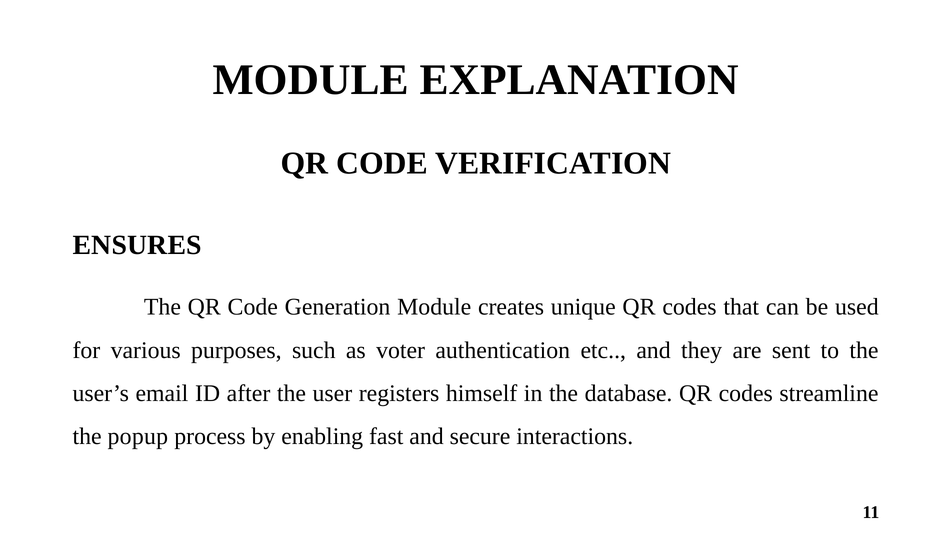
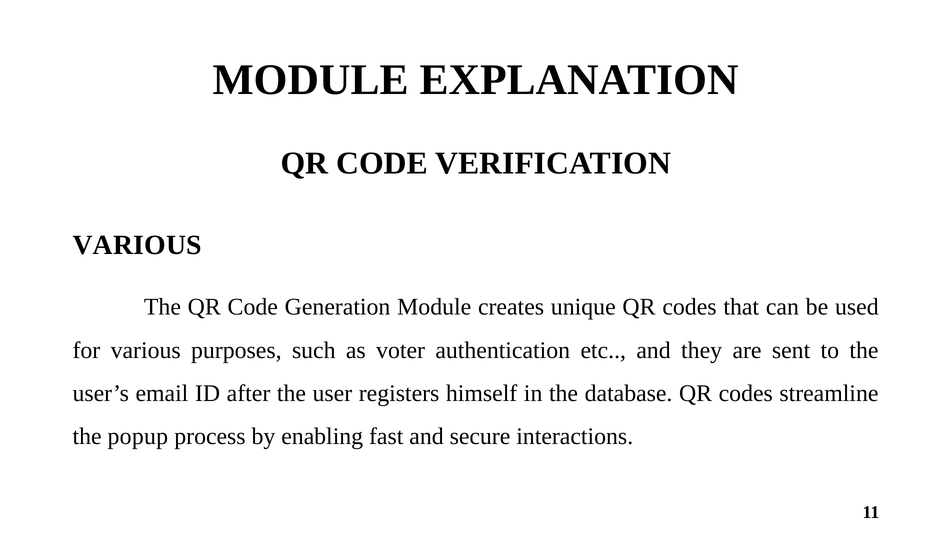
ENSURES: ENSURES -> VARIOUS (137, 245)
